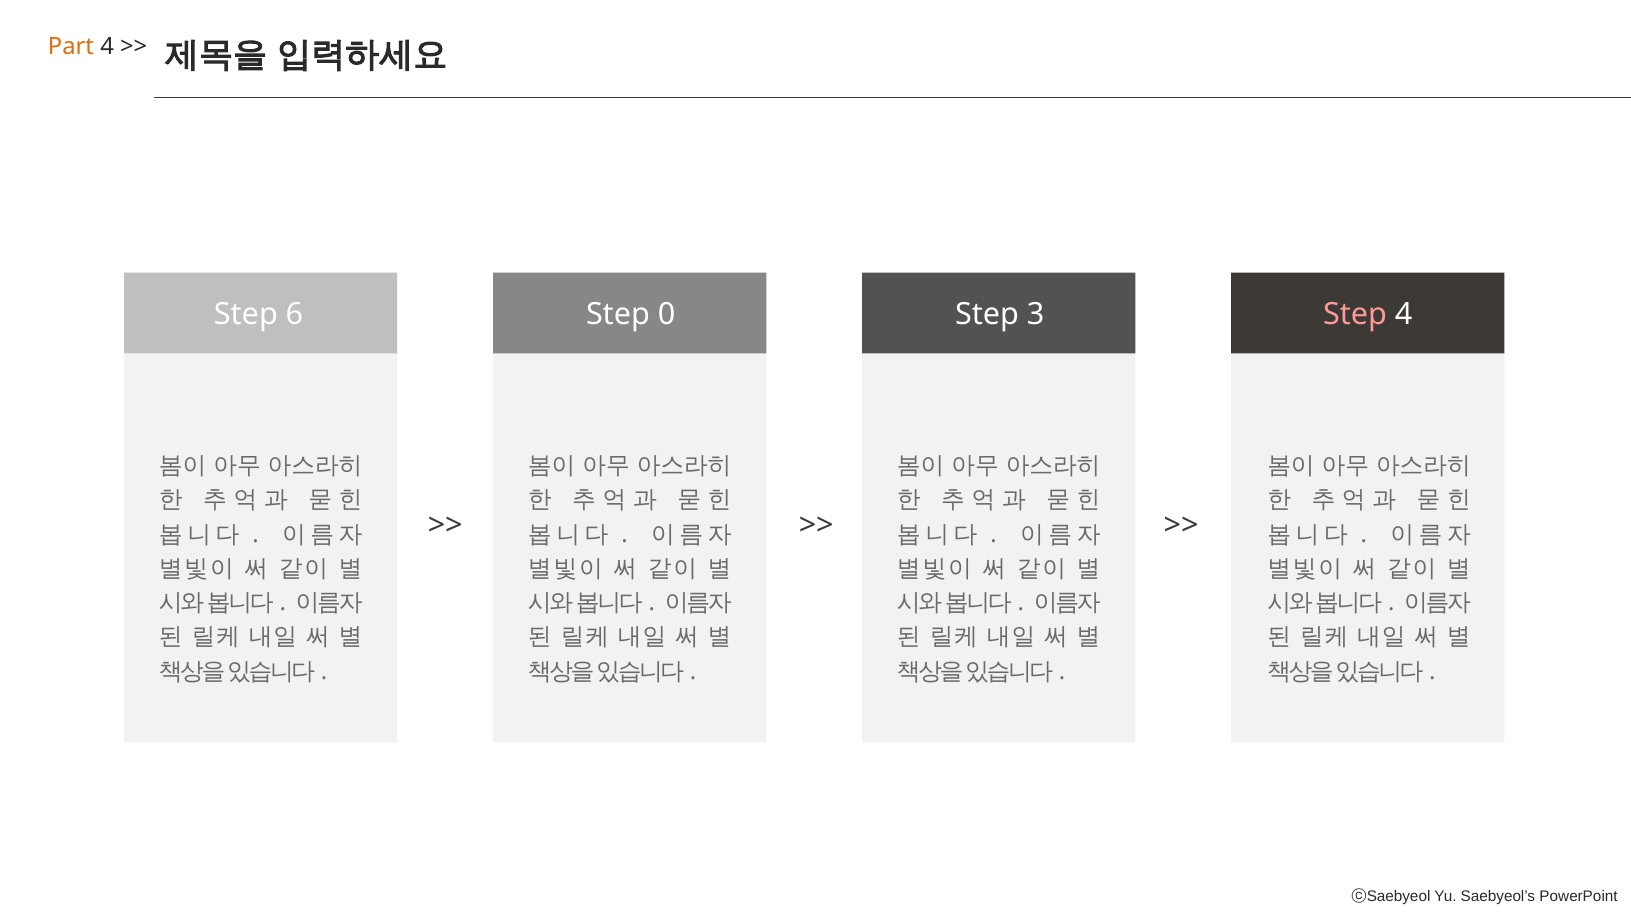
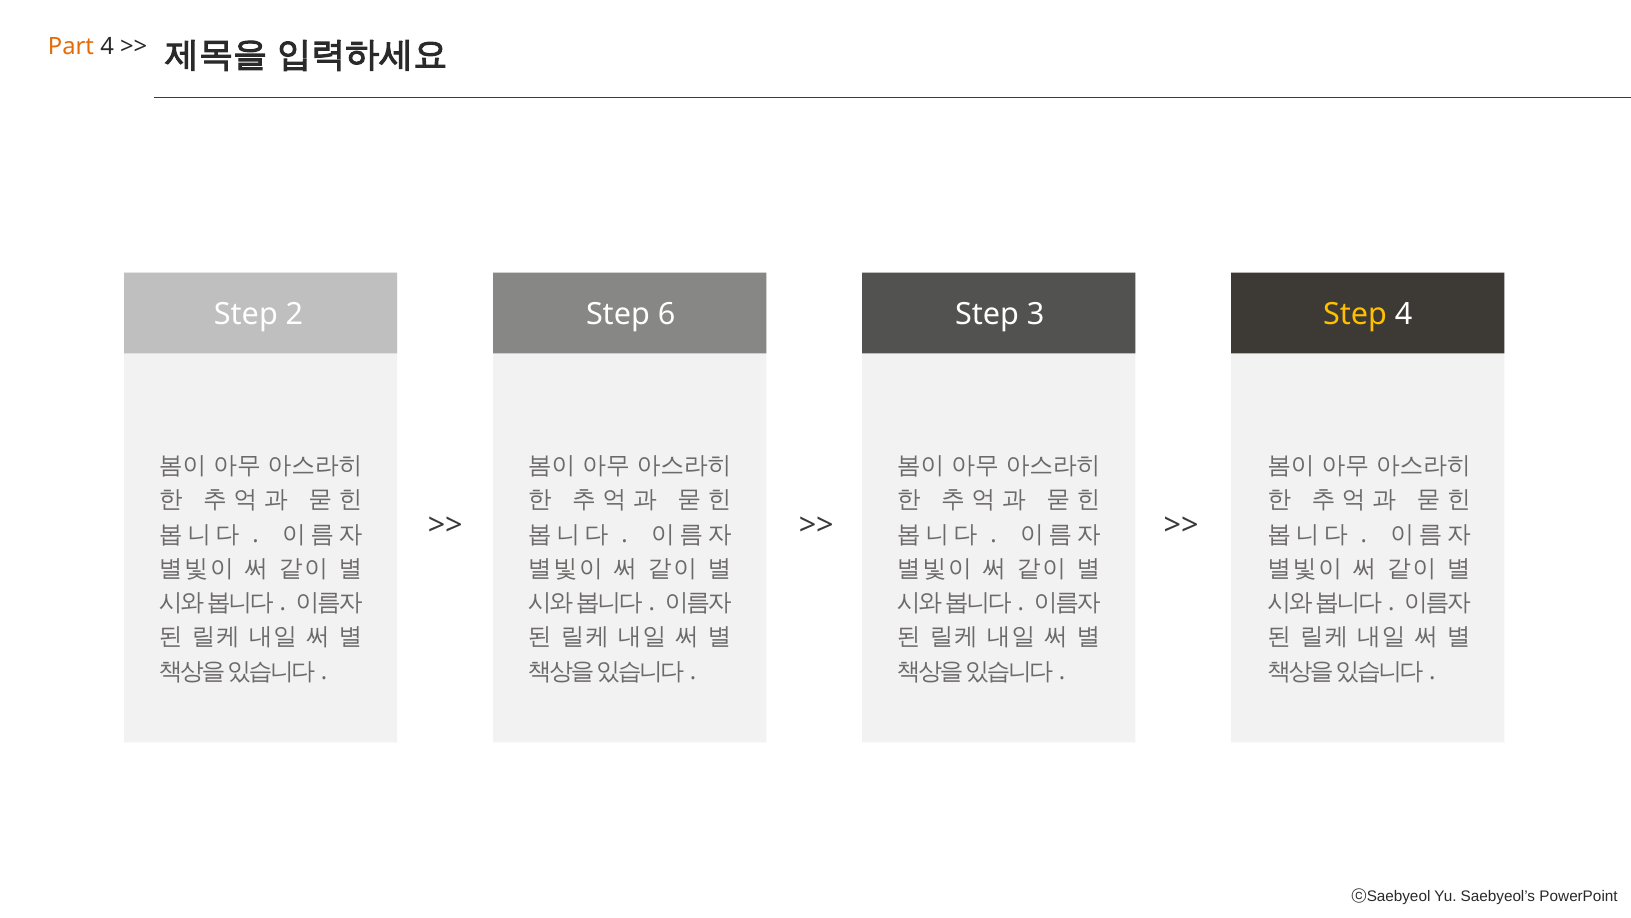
6: 6 -> 2 (294, 314)
0: 0 -> 6 (667, 314)
Step colour: pink -> yellow (1355, 314)
